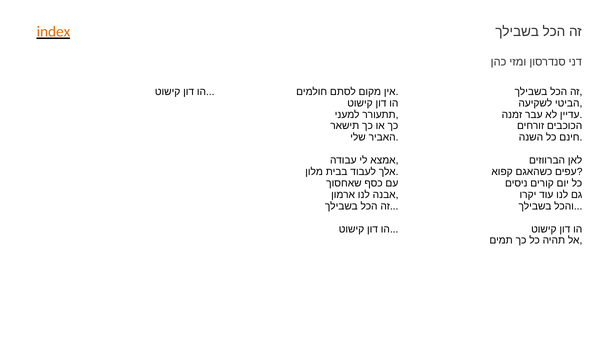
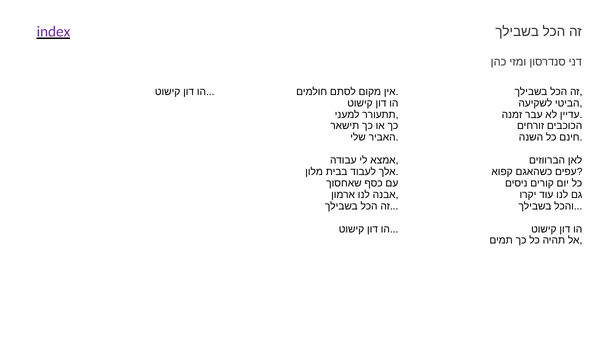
index colour: orange -> purple (53, 32)
